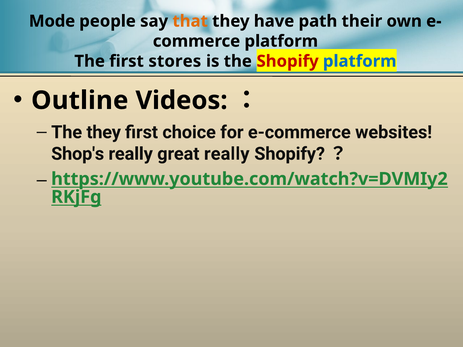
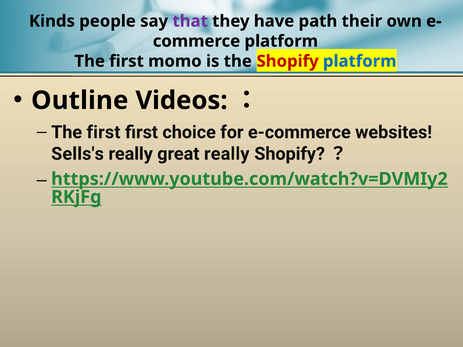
Mode: Mode -> Kinds (52, 21)
that colour: orange -> purple (190, 21)
stores: stores -> momo (175, 61)
they: they -> first (103, 132)
Shop's: Shop's -> Sells's (78, 154)
